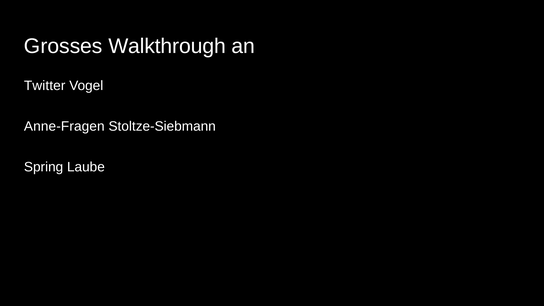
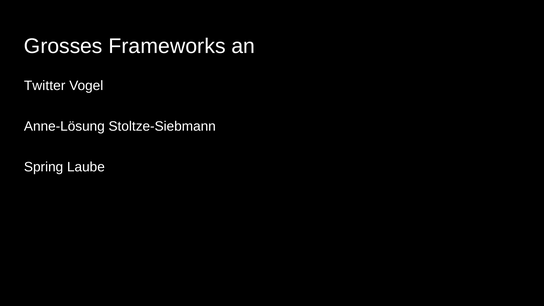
Walkthrough: Walkthrough -> Frameworks (167, 46)
Anne-Fragen: Anne-Fragen -> Anne-Lösung (64, 126)
